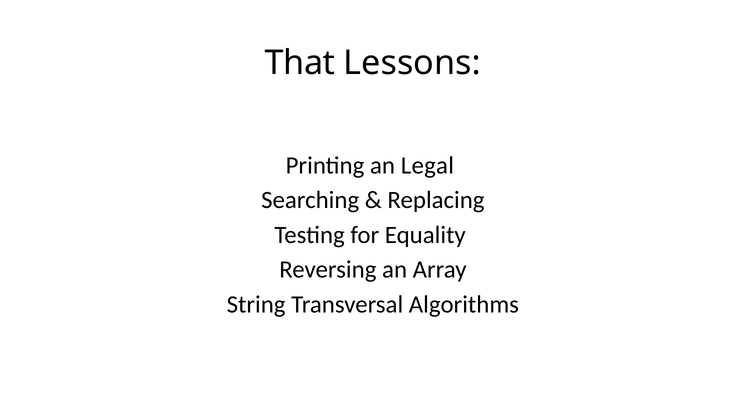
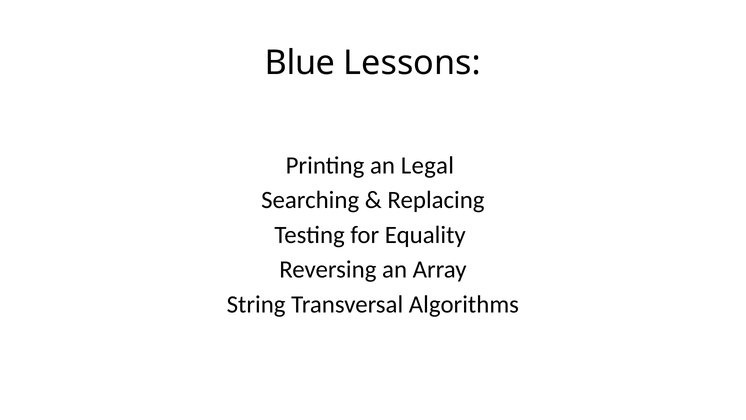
That: That -> Blue (300, 63)
